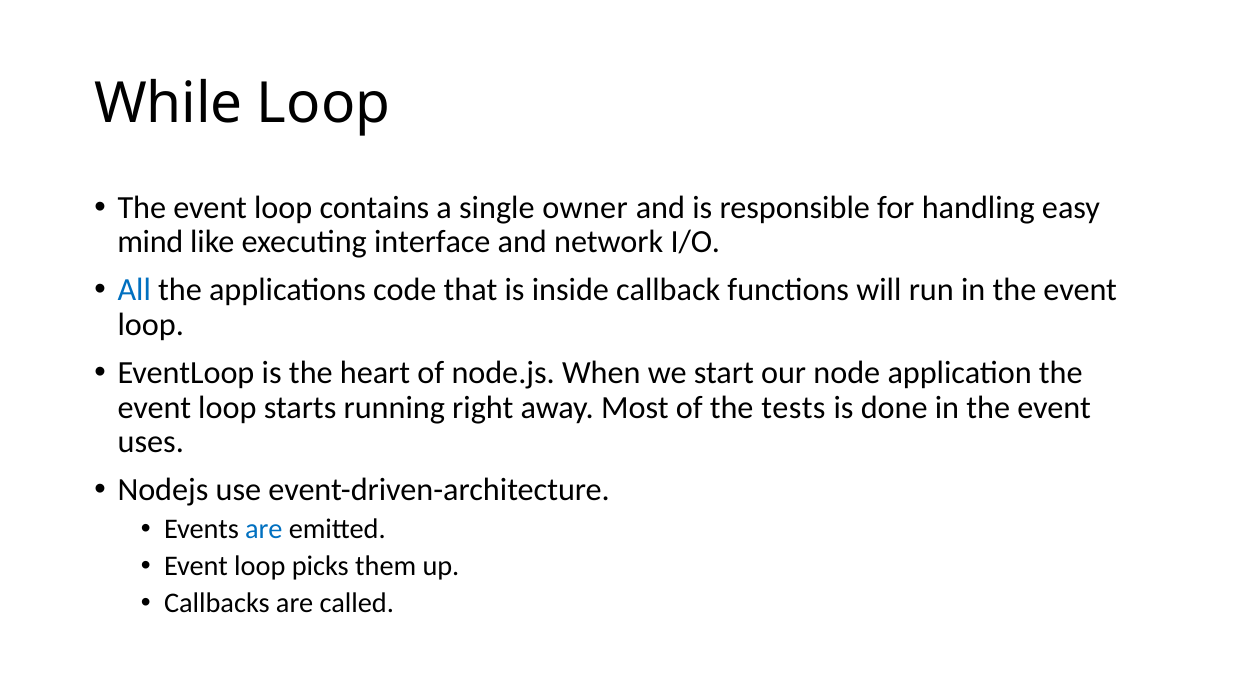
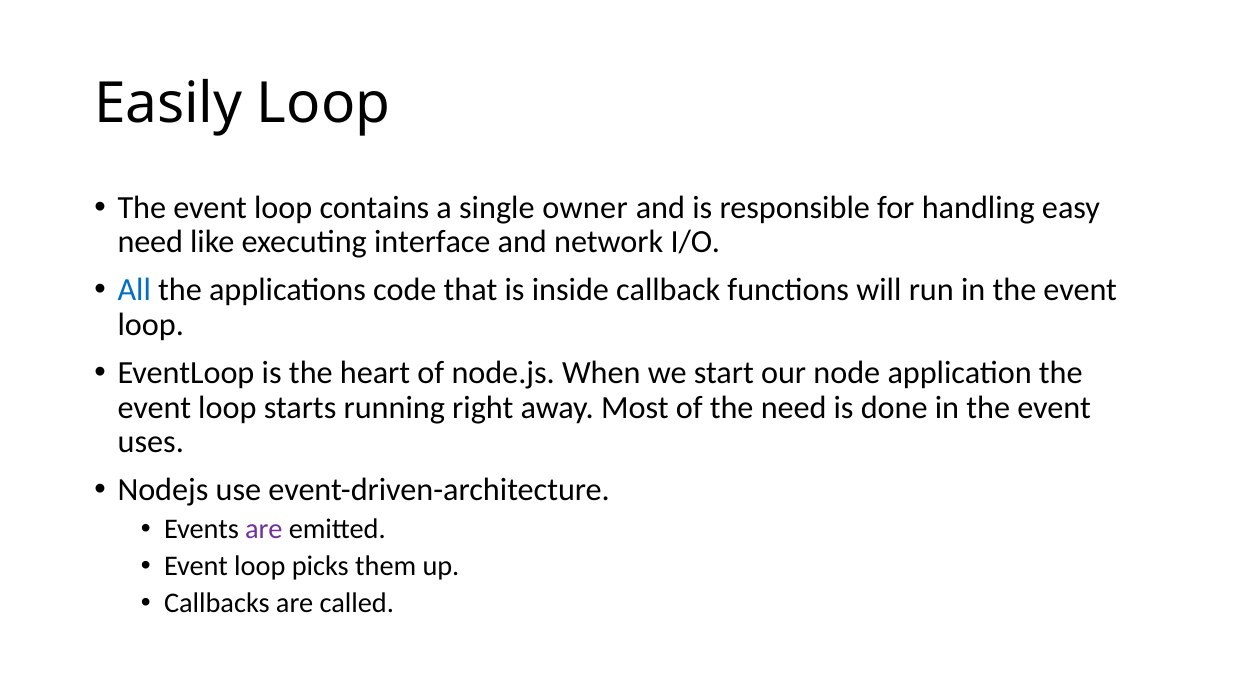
While: While -> Easily (168, 104)
mind: mind -> need (150, 242)
the tests: tests -> need (794, 407)
are colour: blue -> purple (264, 529)
